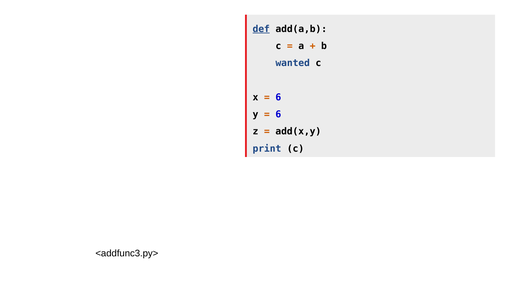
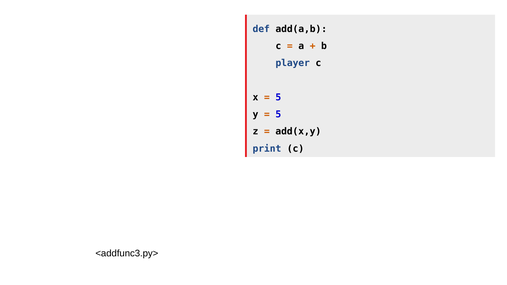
def underline: present -> none (261, 29)
wanted: wanted -> player (293, 63)
6: 6 -> 5 (278, 97)
6: 6 -> 5 (278, 114)
